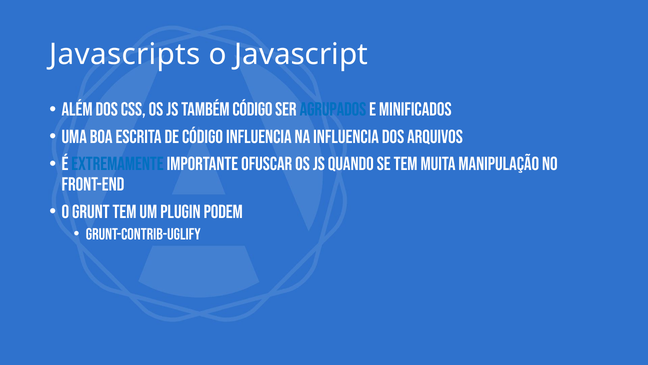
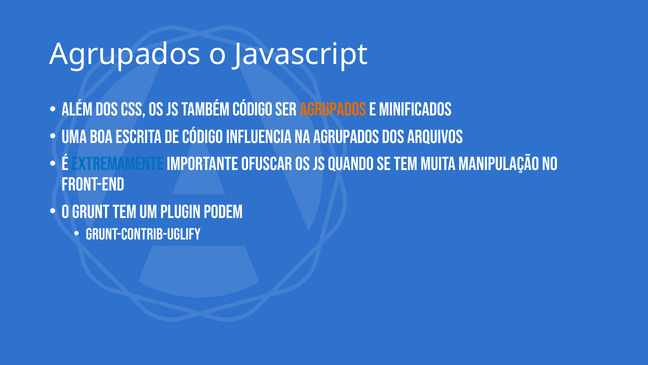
Javascripts: Javascripts -> Agrupados (125, 54)
agrupados colour: blue -> orange (333, 110)
na influencia: influencia -> agrupados (346, 137)
